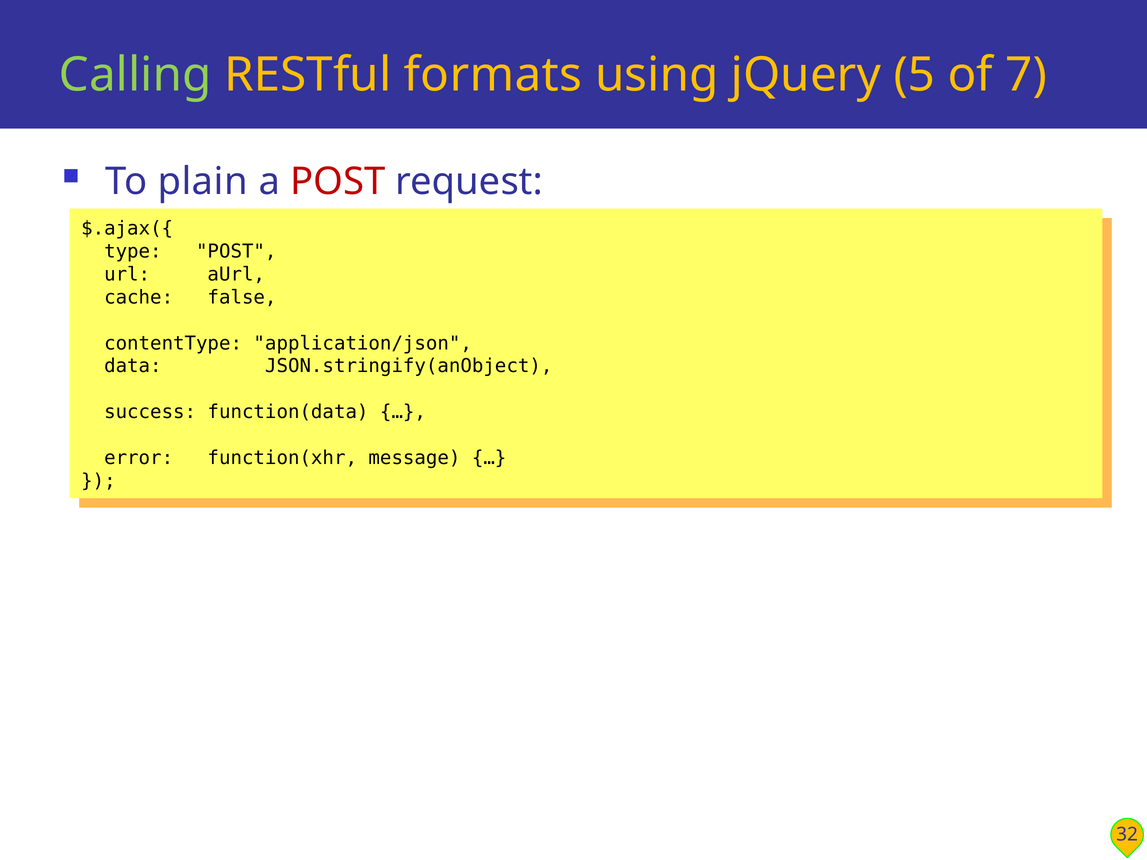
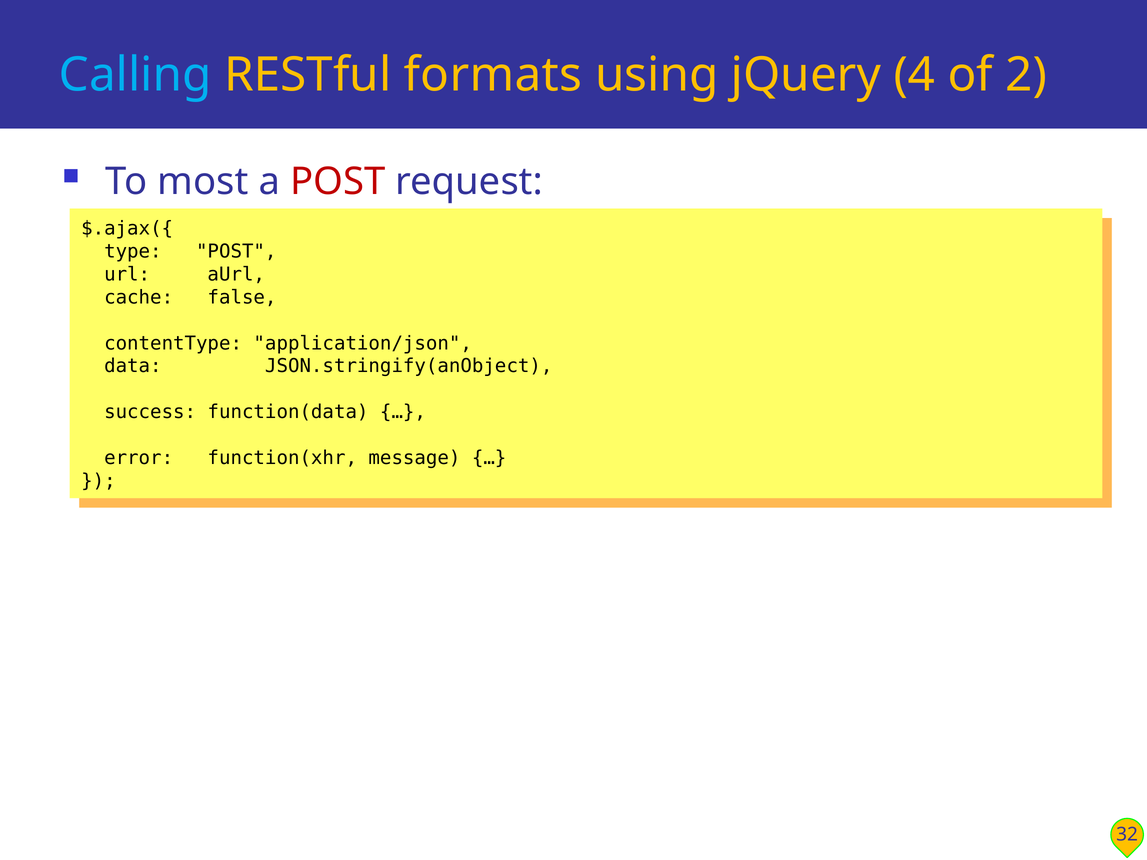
Calling colour: light green -> light blue (135, 75)
5: 5 -> 4 (914, 75)
7: 7 -> 2 (1026, 75)
plain: plain -> most (203, 182)
